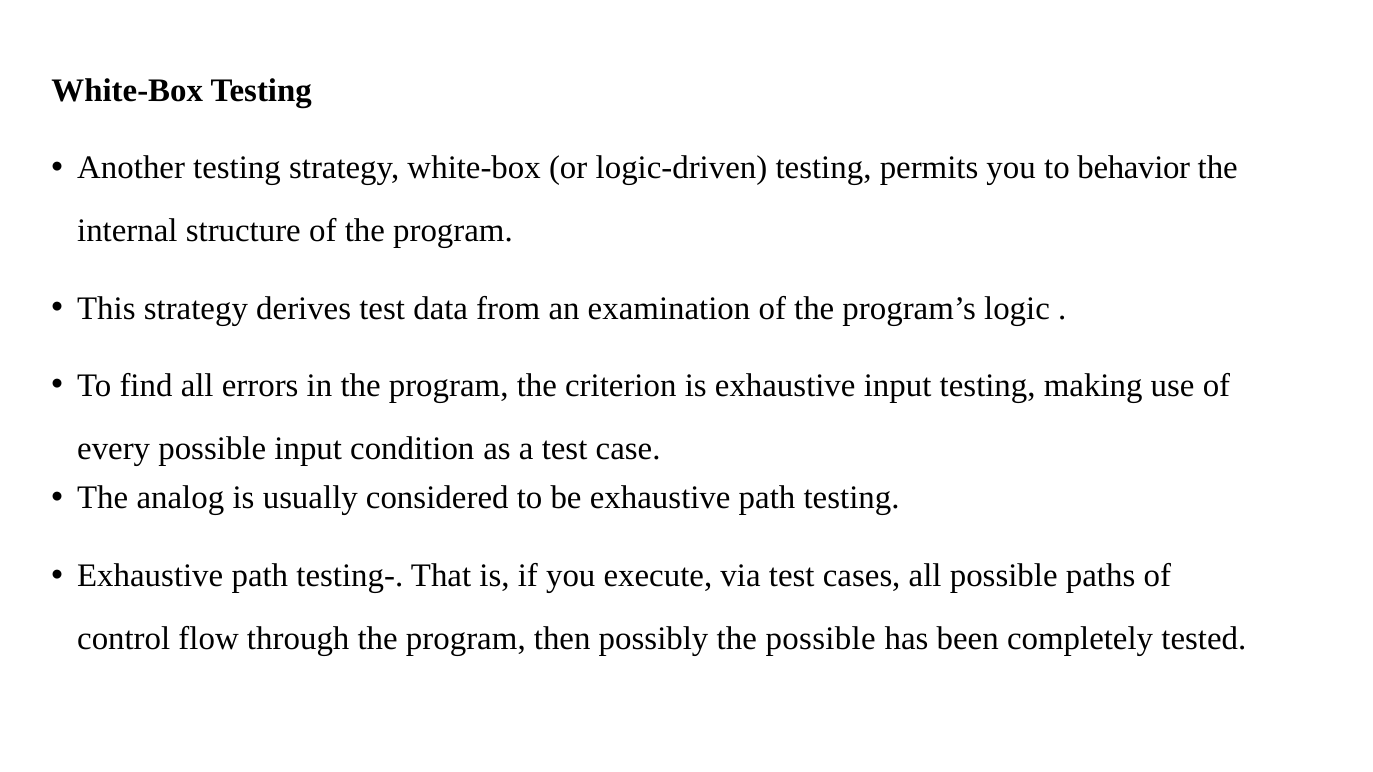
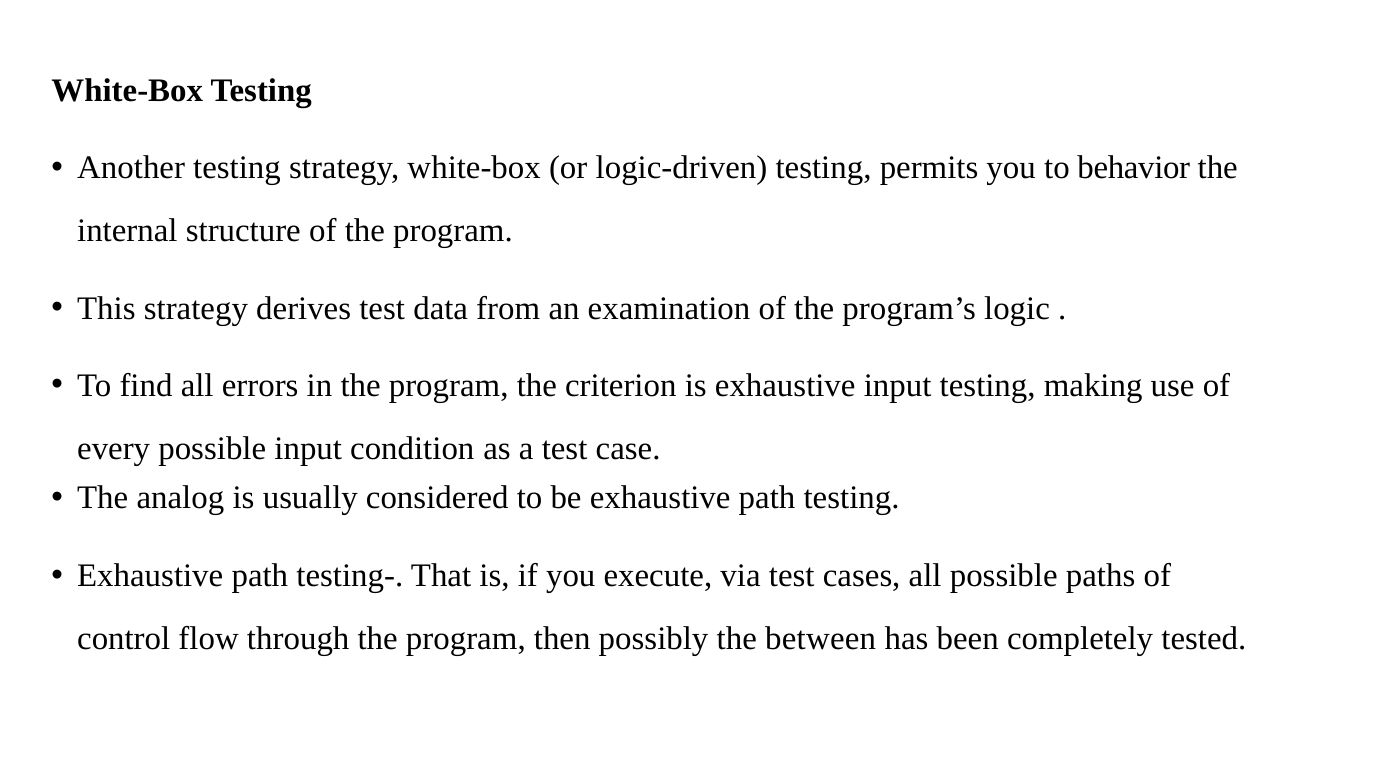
the possible: possible -> between (821, 639)
